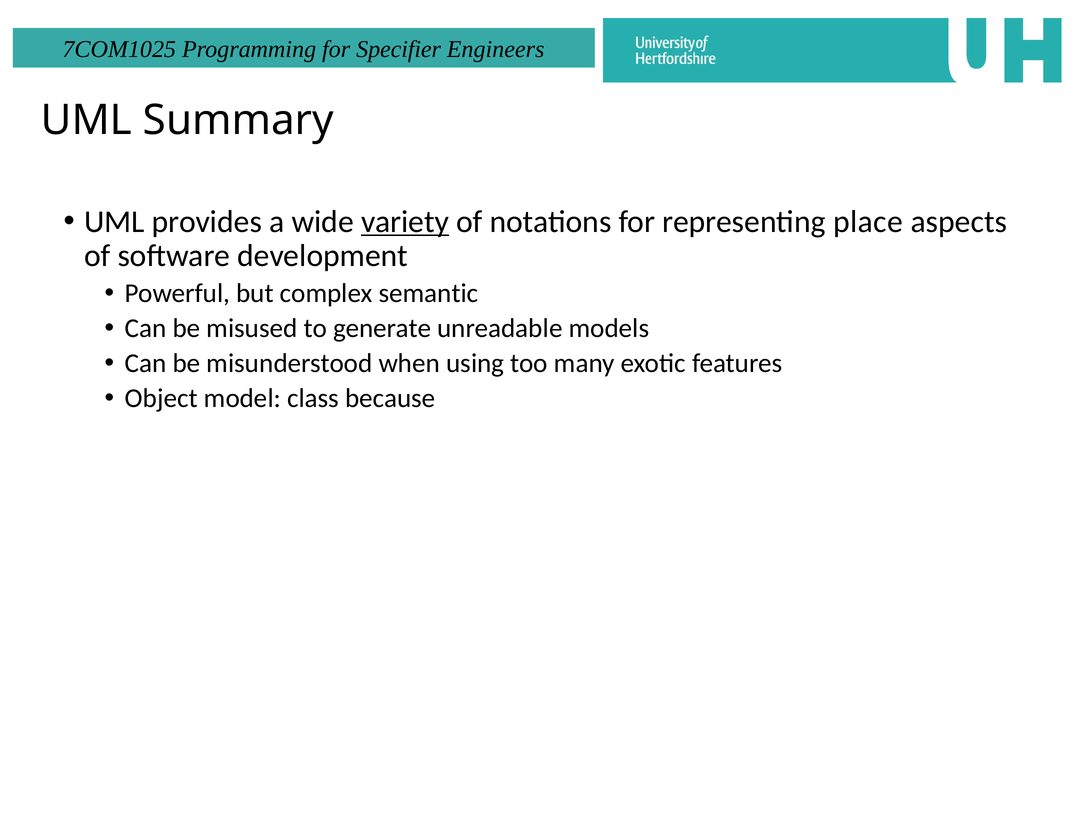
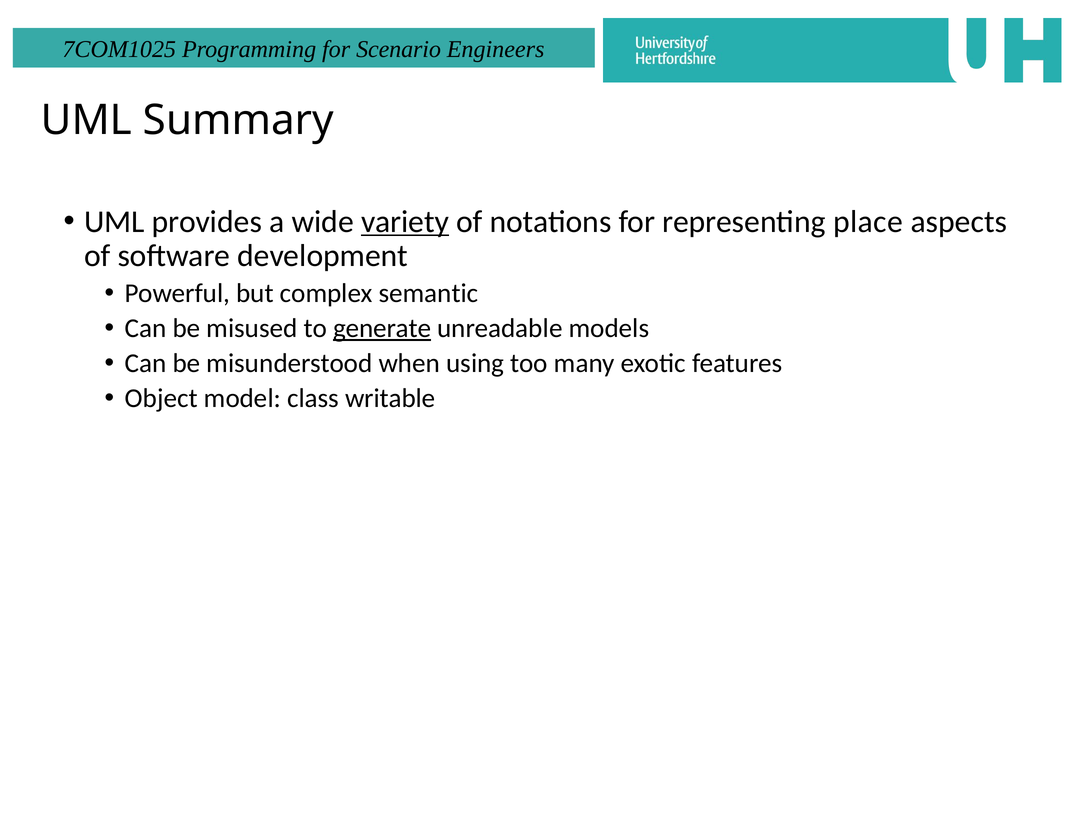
Specifier: Specifier -> Scenario (399, 49)
generate underline: none -> present (382, 328)
because: because -> writable (390, 398)
